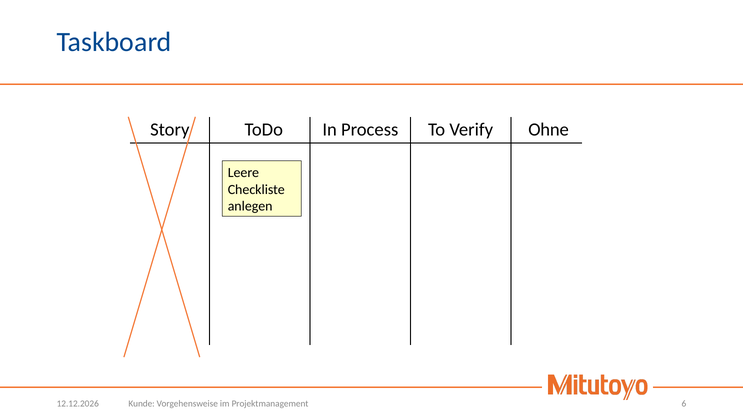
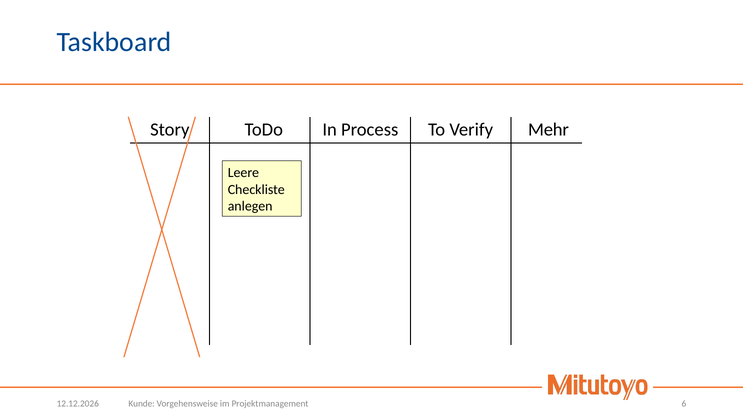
Ohne: Ohne -> Mehr (548, 130)
